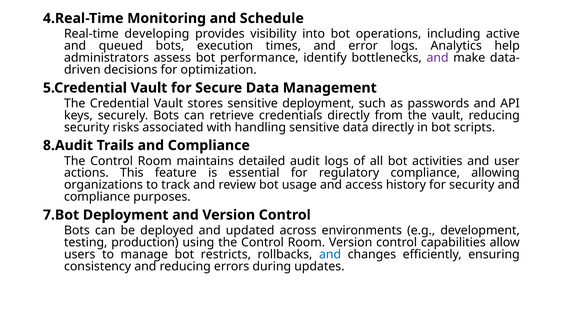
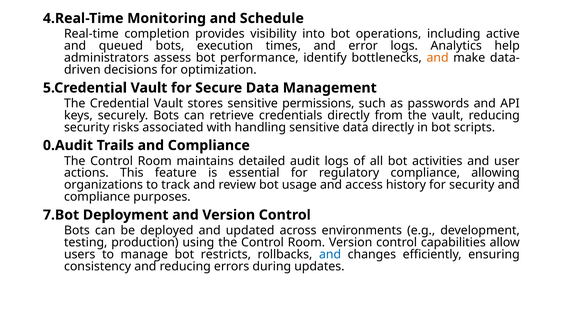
developing: developing -> completion (157, 34)
and colour: purple -> orange (438, 58)
sensitive deployment: deployment -> permissions (318, 103)
8.Audit: 8.Audit -> 0.Audit (68, 145)
